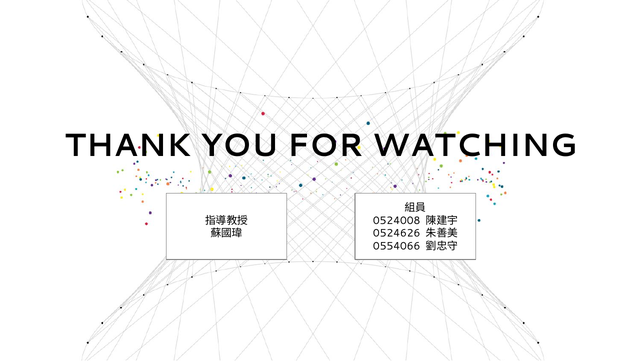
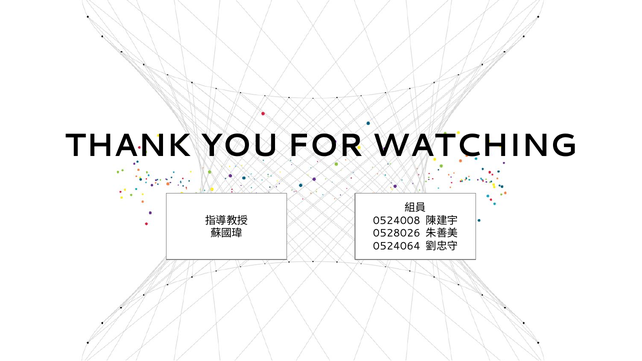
0524626: 0524626 -> 0528026 (397, 234)
0554066: 0554066 -> 0524064 (397, 246)
